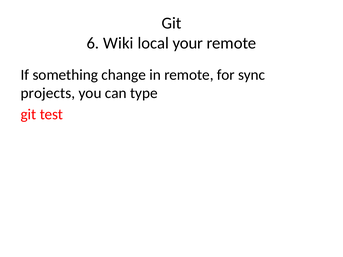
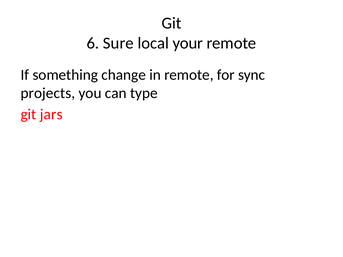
Wiki: Wiki -> Sure (118, 43)
test: test -> jars (51, 115)
